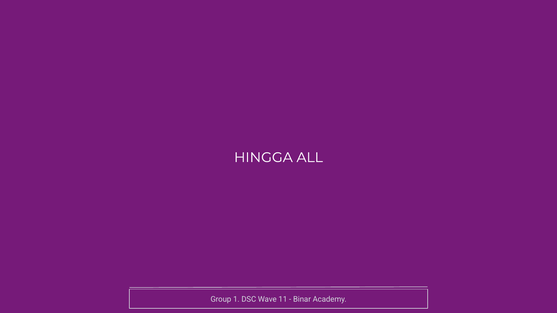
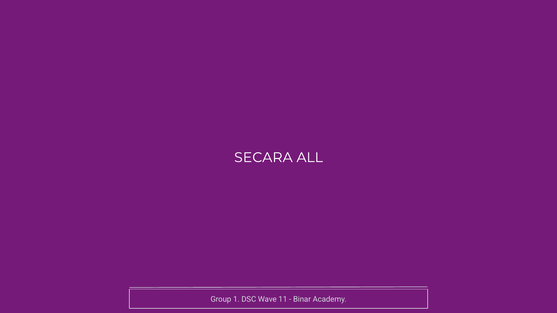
HINGGA: HINGGA -> SECARA (263, 158)
